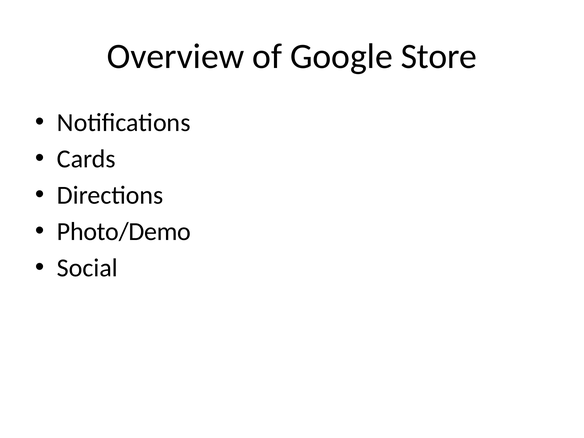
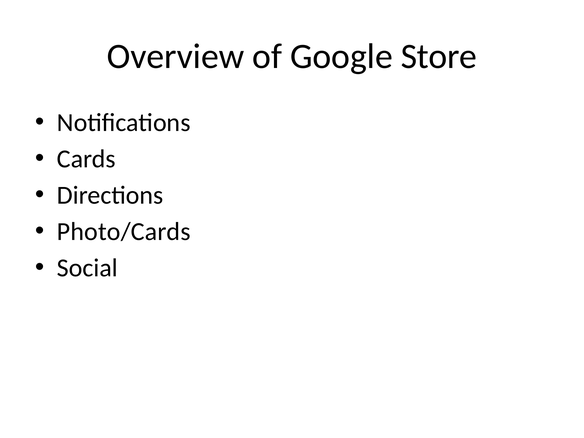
Photo/Demo: Photo/Demo -> Photo/Cards (124, 232)
